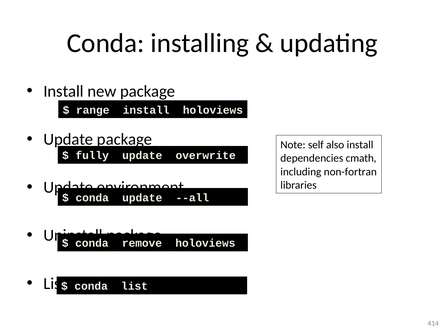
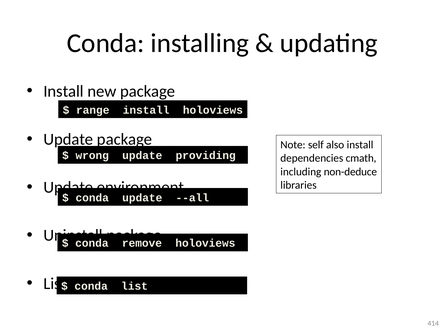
fully: fully -> wrong (92, 155)
overwrite: overwrite -> providing (206, 155)
non-fortran: non-fortran -> non-deduce (350, 172)
